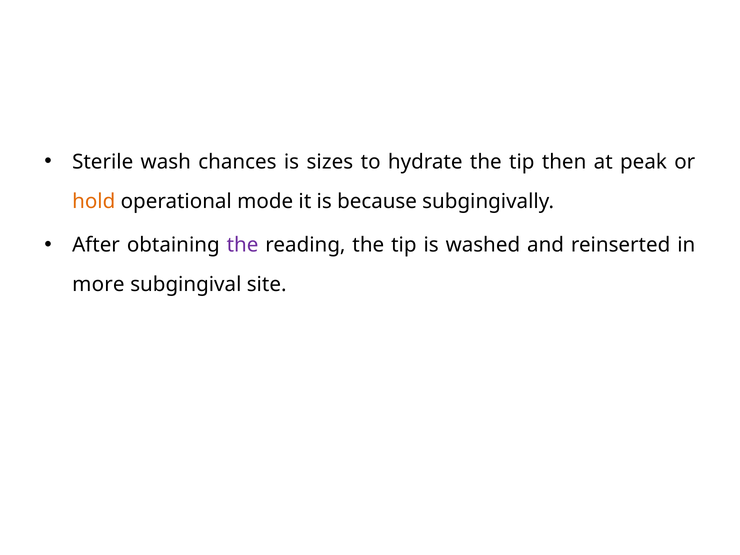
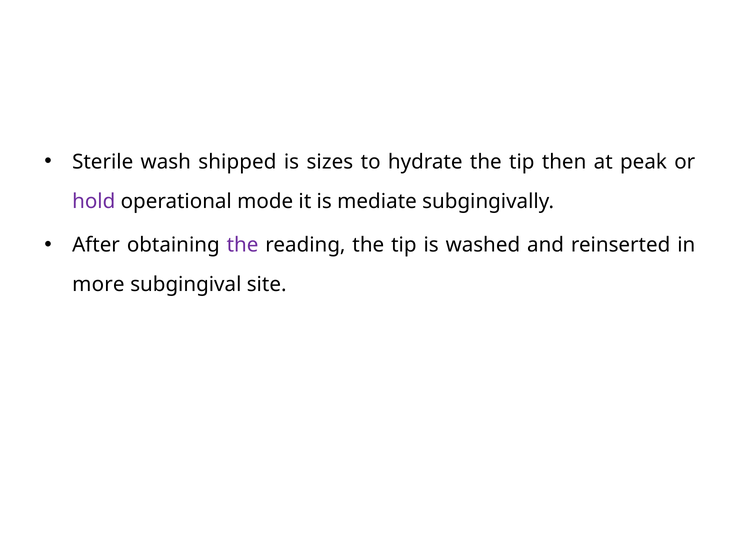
chances: chances -> shipped (237, 162)
hold colour: orange -> purple (94, 201)
because: because -> mediate (377, 201)
